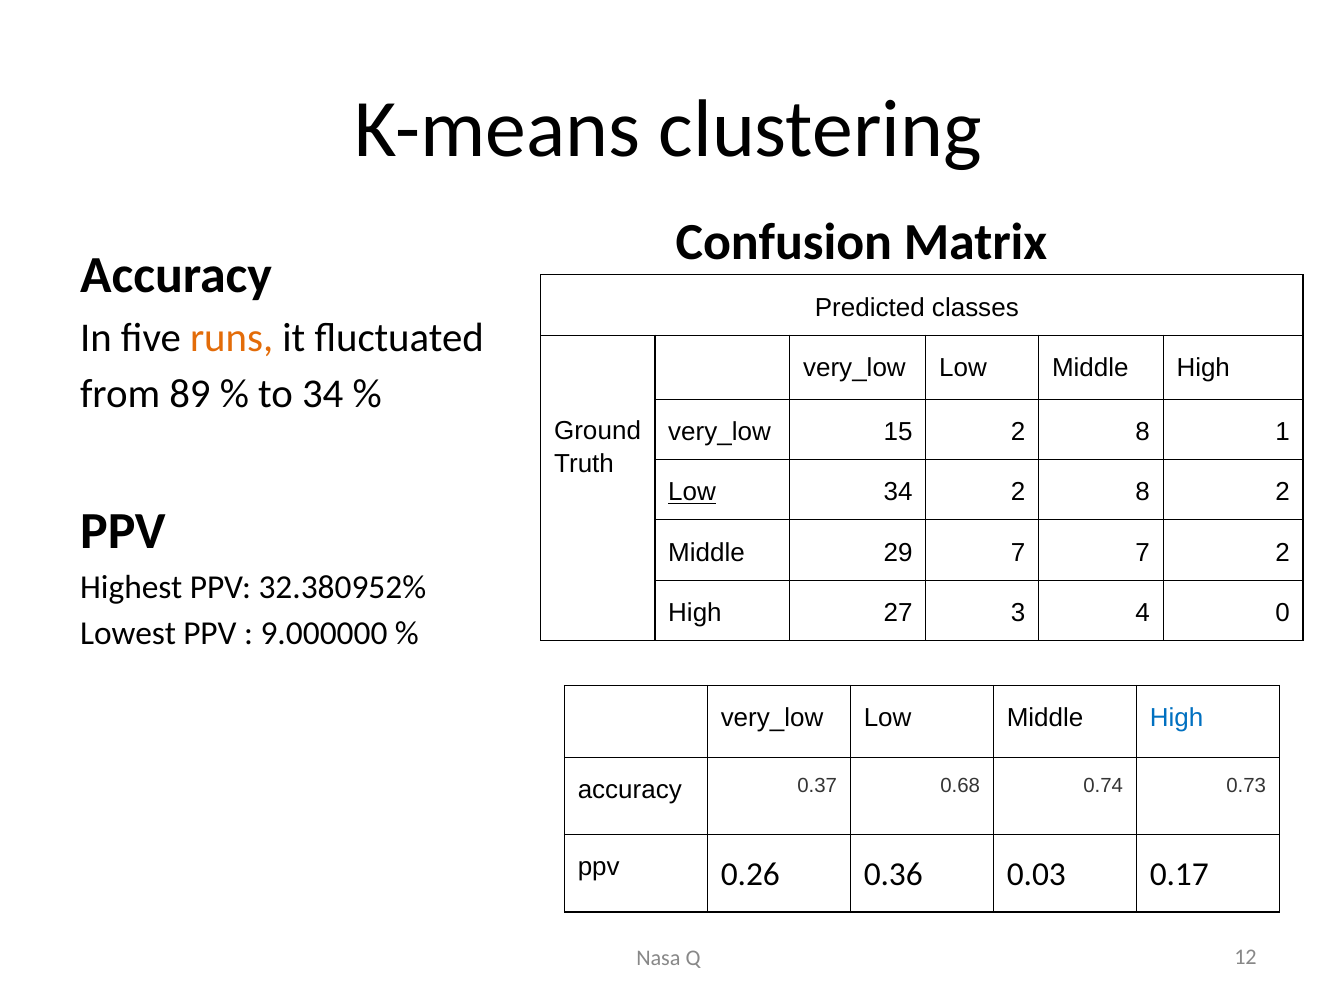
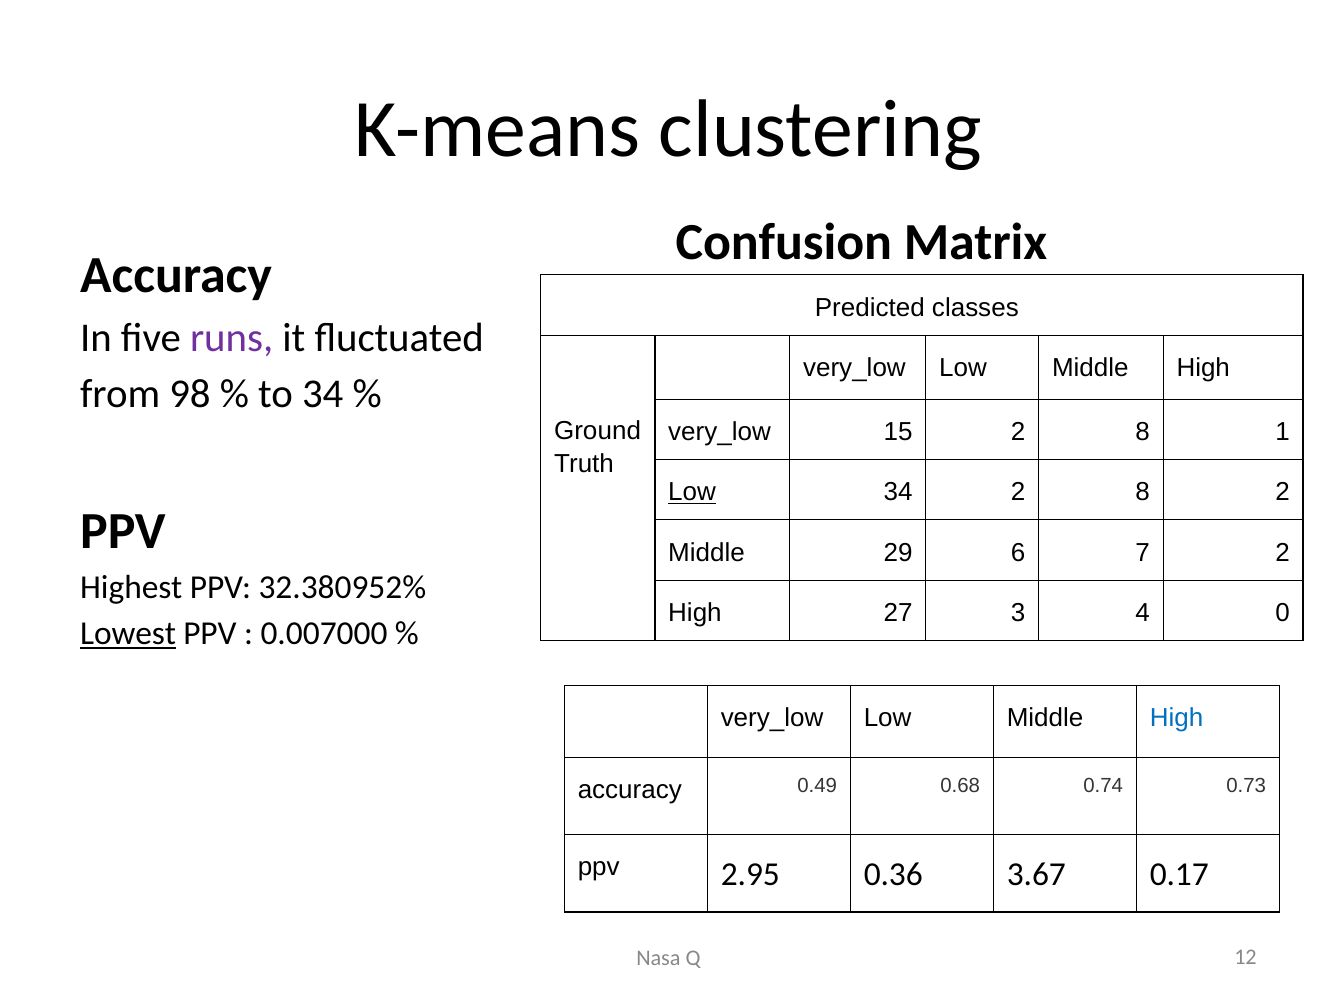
runs colour: orange -> purple (232, 338)
89: 89 -> 98 (190, 394)
29 7: 7 -> 6 (1018, 552)
Lowest underline: none -> present (128, 634)
9.000000: 9.000000 -> 0.007000 (324, 634)
0.37: 0.37 -> 0.49 (817, 785)
0.26: 0.26 -> 2.95 (750, 875)
0.03: 0.03 -> 3.67 (1036, 875)
